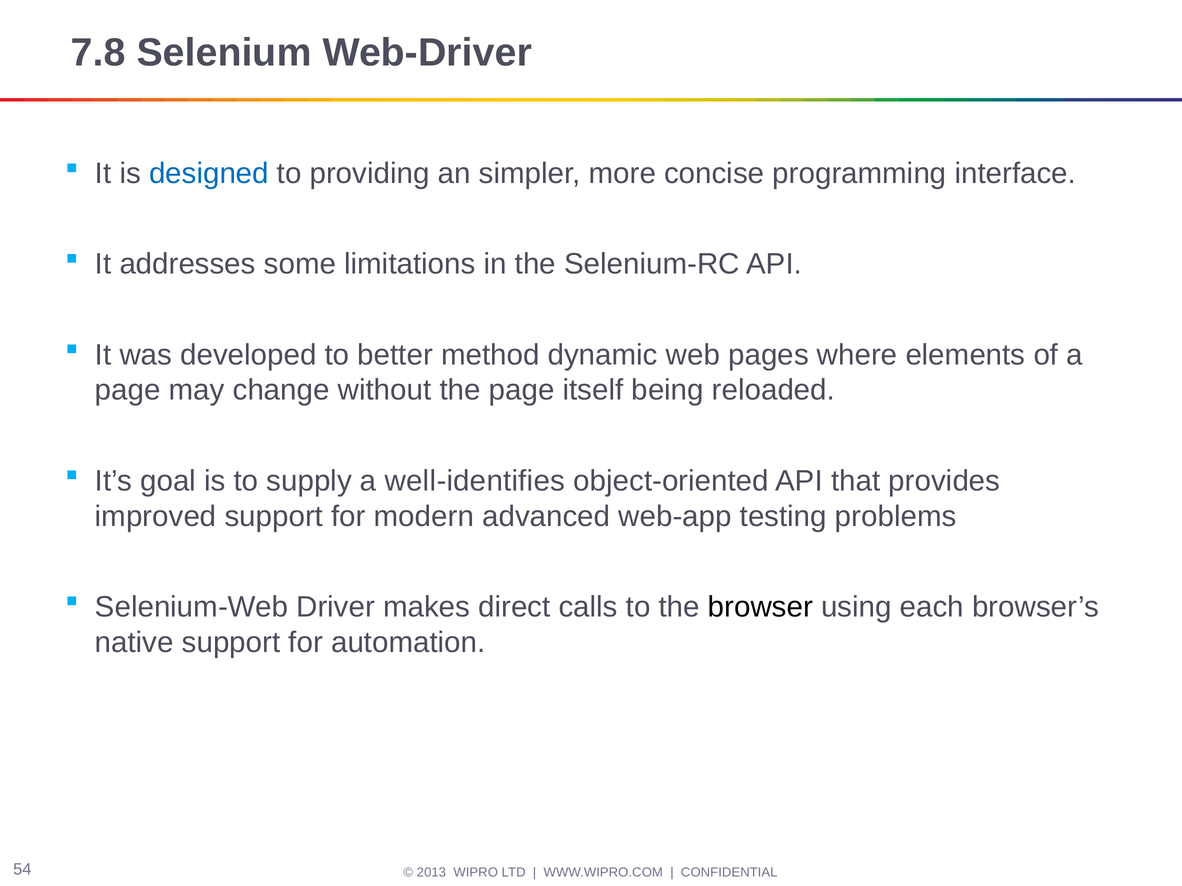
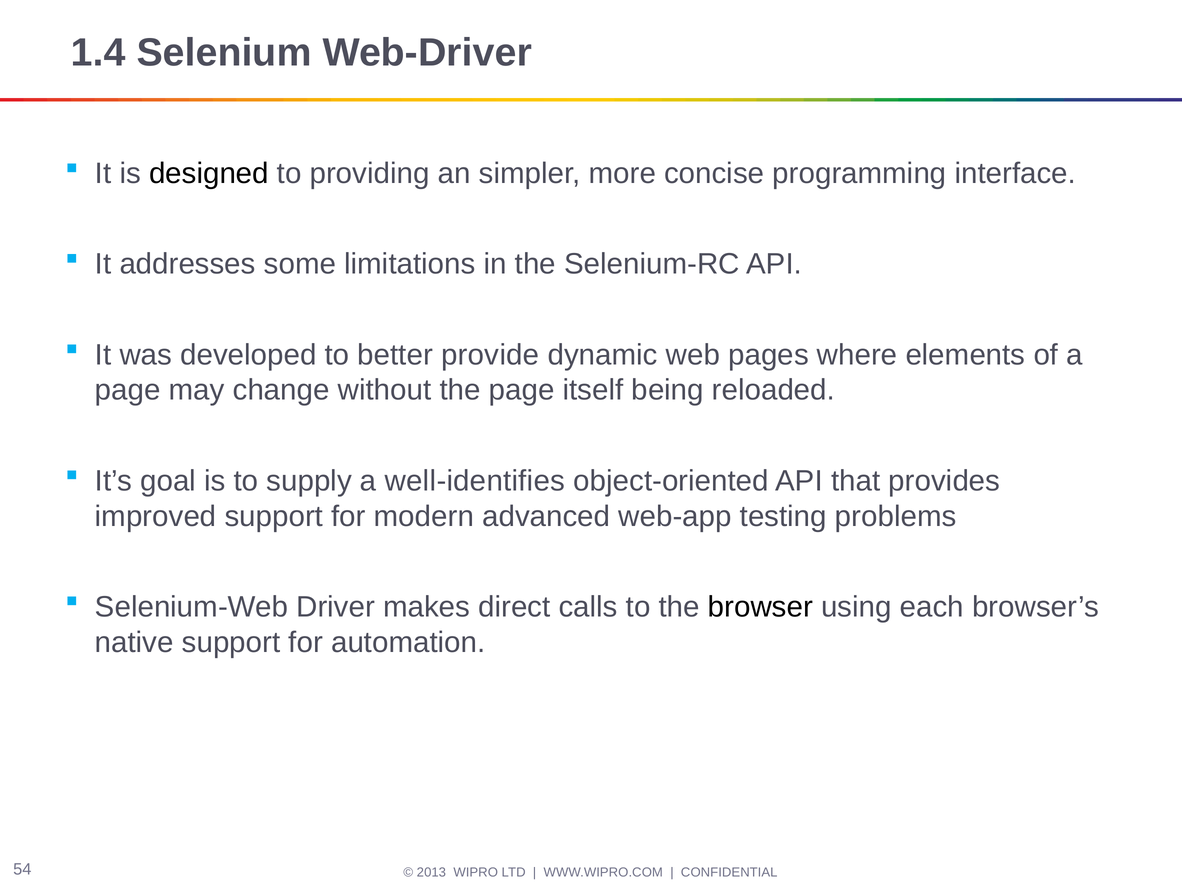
7.8: 7.8 -> 1.4 (98, 53)
designed colour: blue -> black (209, 174)
method: method -> provide (490, 355)
